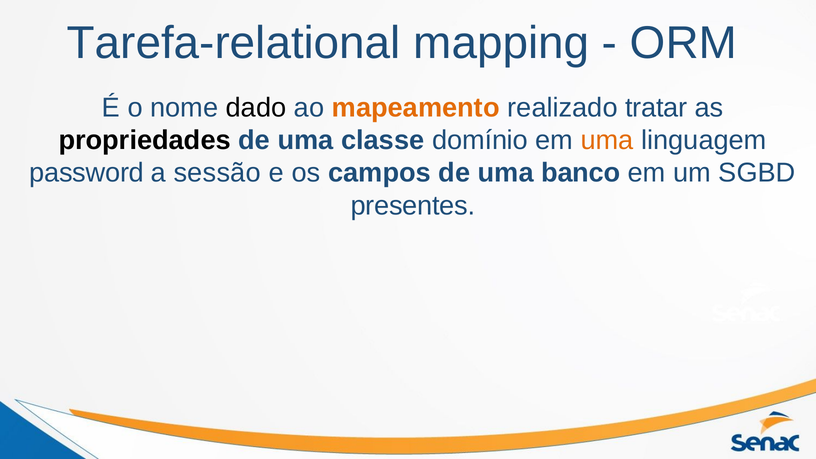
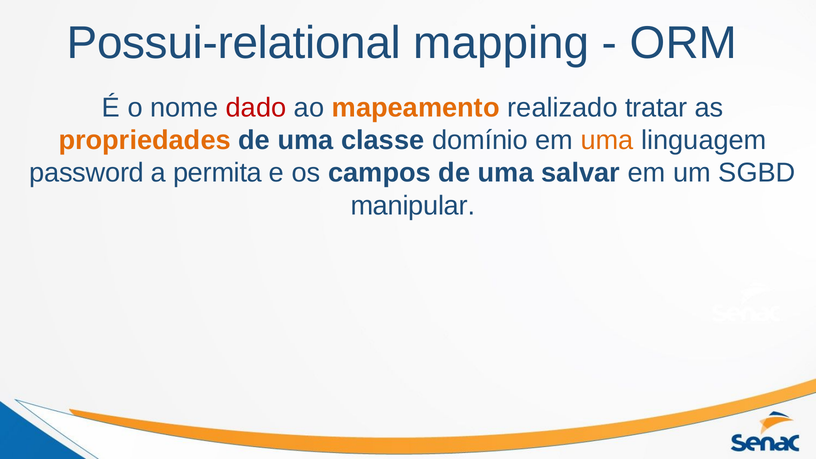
Tarefa-relational: Tarefa-relational -> Possui-relational (234, 43)
dado colour: black -> red (256, 108)
propriedades colour: black -> orange (145, 140)
sessão: sessão -> permita (218, 173)
banco: banco -> salvar (581, 173)
presentes: presentes -> manipular (413, 206)
